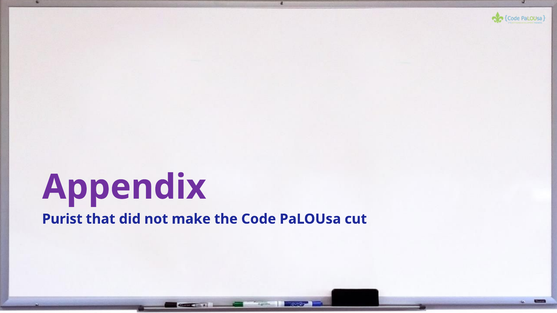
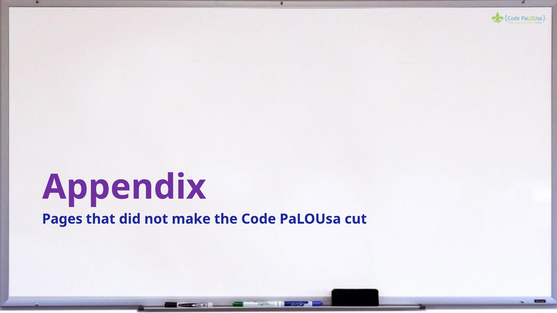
Purist: Purist -> Pages (62, 219)
